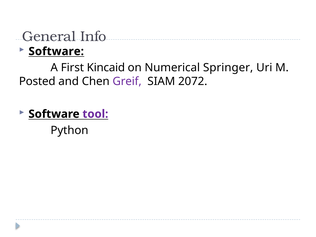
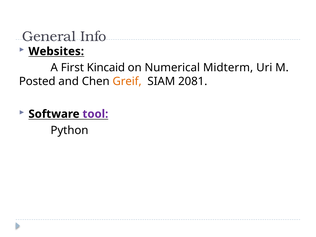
Software: Software -> Websites (56, 51)
Springer: Springer -> Midterm (228, 68)
Greif colour: purple -> orange (127, 81)
2072: 2072 -> 2081 (193, 81)
